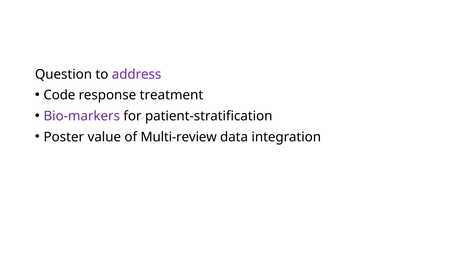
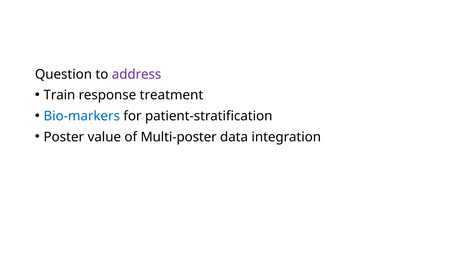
Code: Code -> Train (59, 95)
Bio-markers colour: purple -> blue (82, 116)
Multi-review: Multi-review -> Multi-poster (179, 137)
